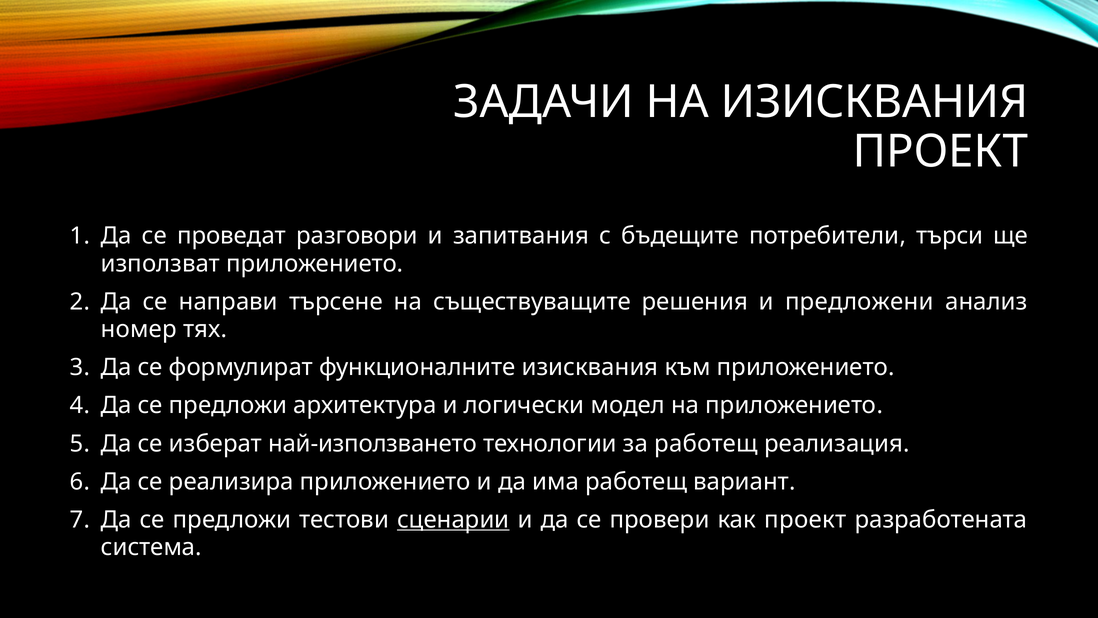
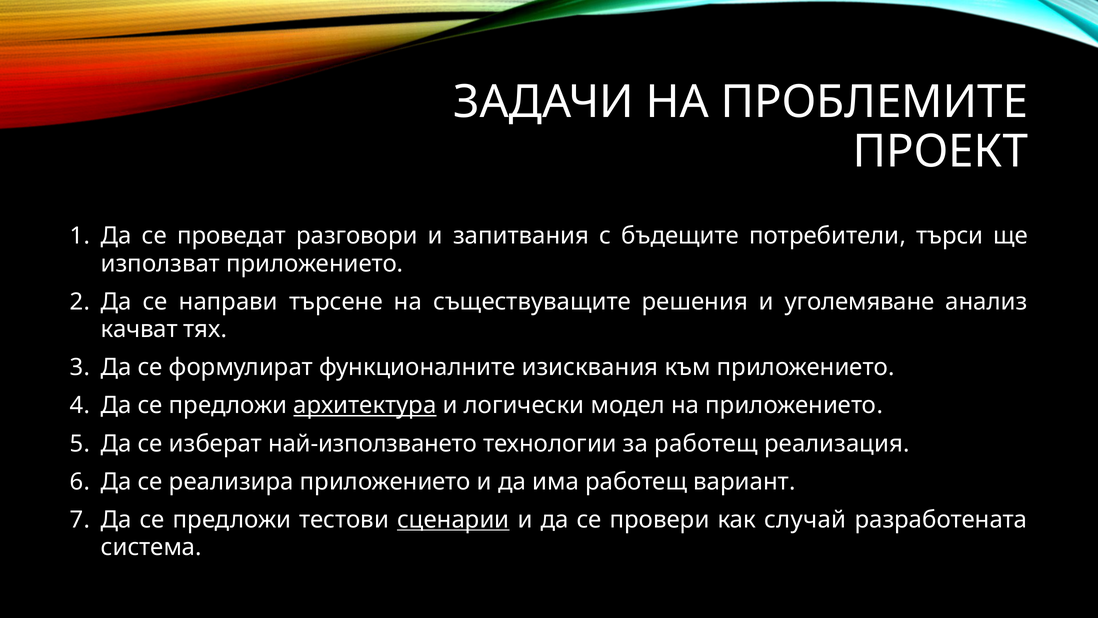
НА ИЗИСКВАНИЯ: ИЗИСКВАНИЯ -> ПРОБЛЕМИТЕ (874, 102)
предложени: предложени -> уголемяване (860, 301)
номер: номер -> качват (139, 329)
архитектура underline: none -> present (365, 405)
как проект: проект -> случай (805, 519)
